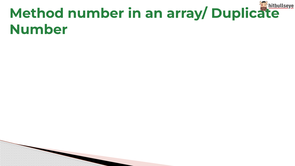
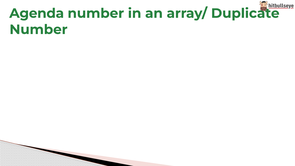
Method: Method -> Agenda (37, 13)
